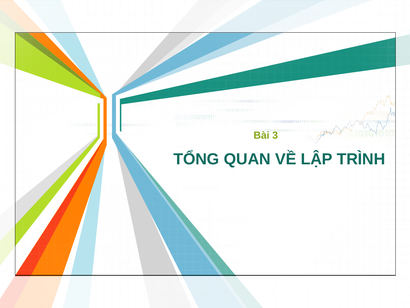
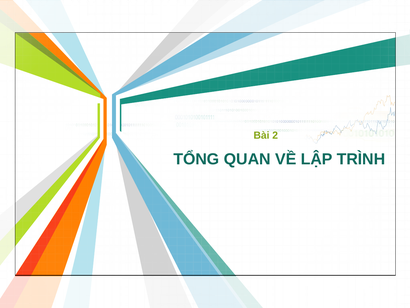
3: 3 -> 2 (275, 135)
